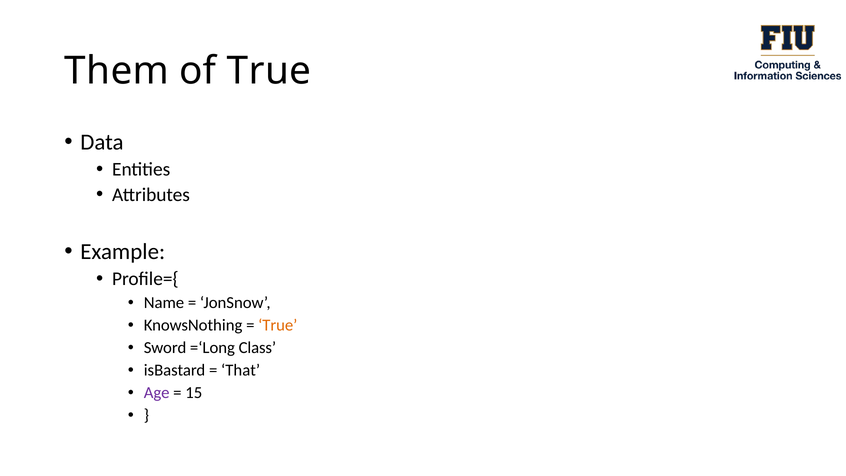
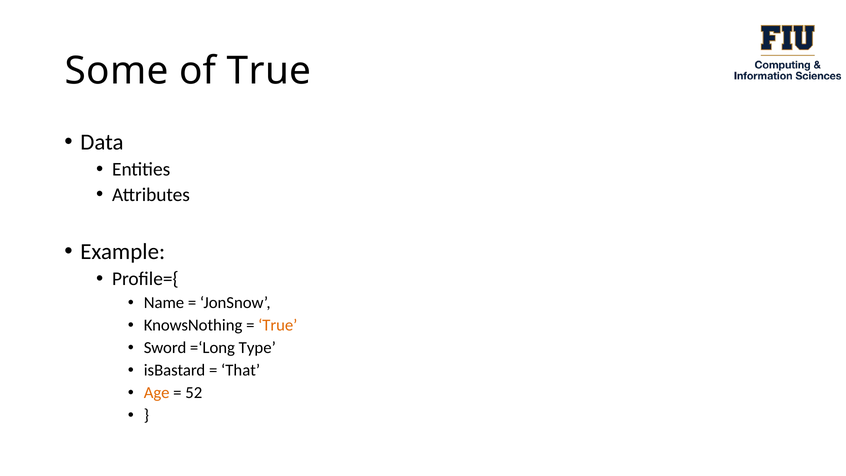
Them: Them -> Some (117, 71)
Class: Class -> Type (257, 348)
Age colour: purple -> orange (157, 393)
15: 15 -> 52 (194, 393)
